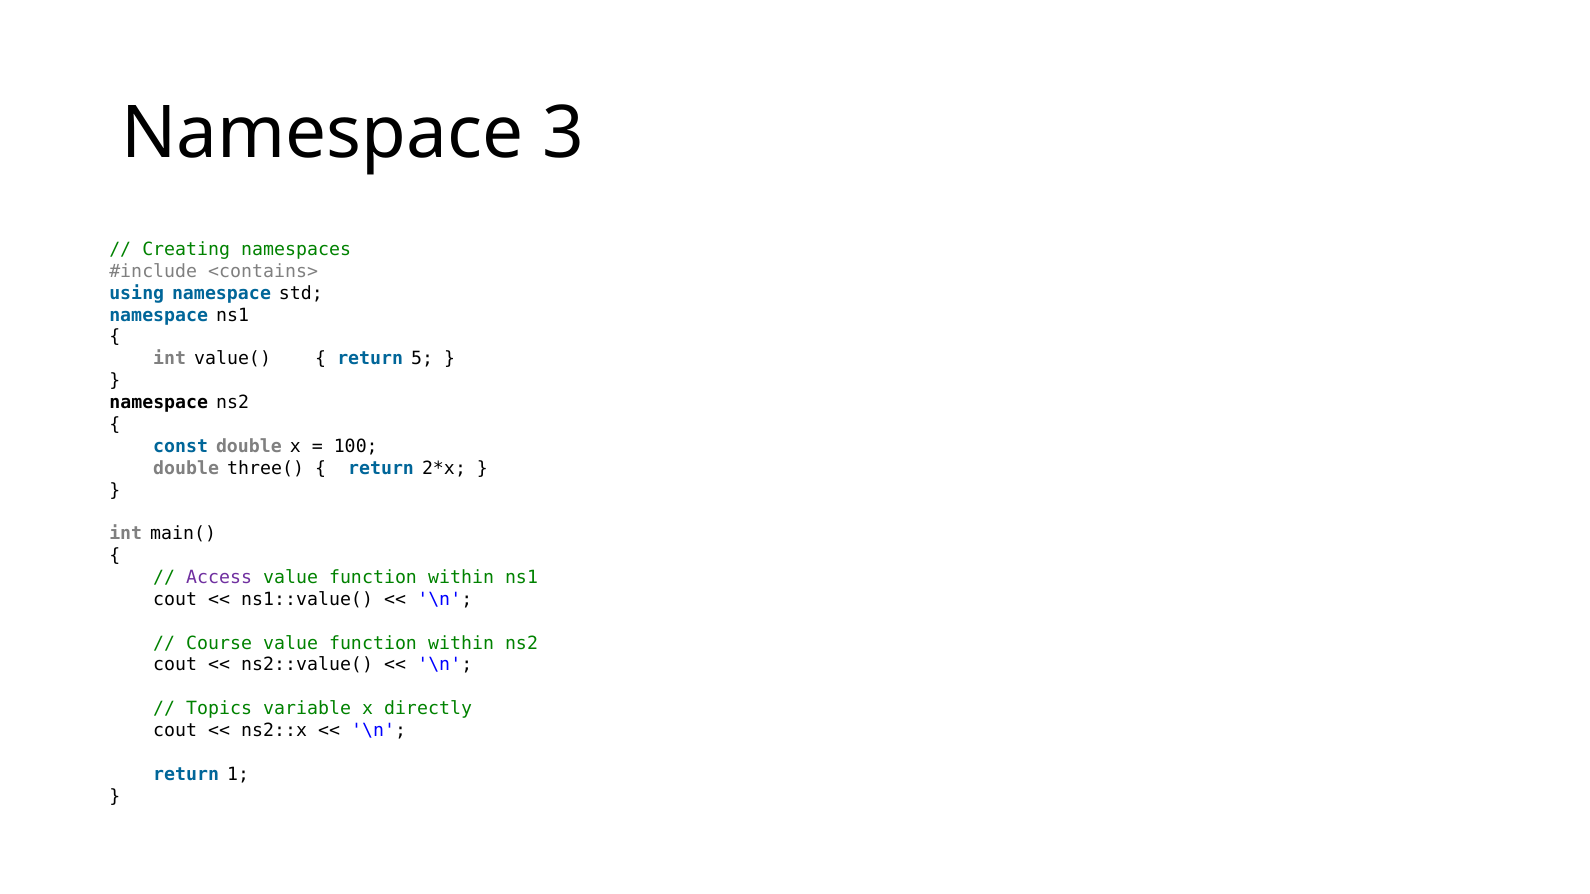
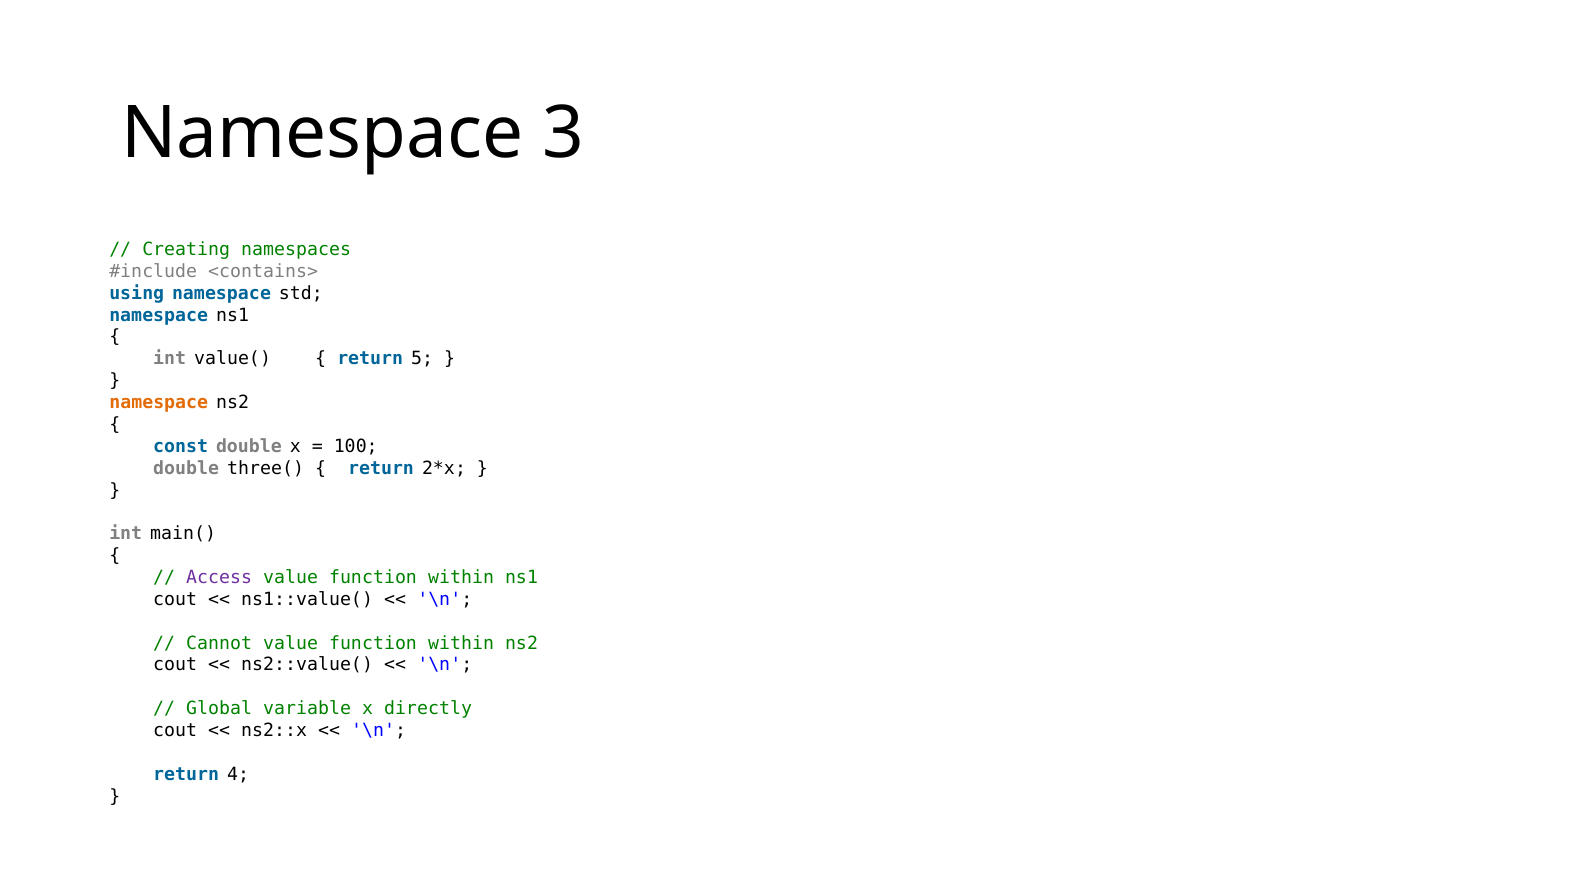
namespace colour: black -> orange (159, 403)
Course: Course -> Cannot (219, 643)
Topics: Topics -> Global (219, 709)
1: 1 -> 4 (238, 775)
